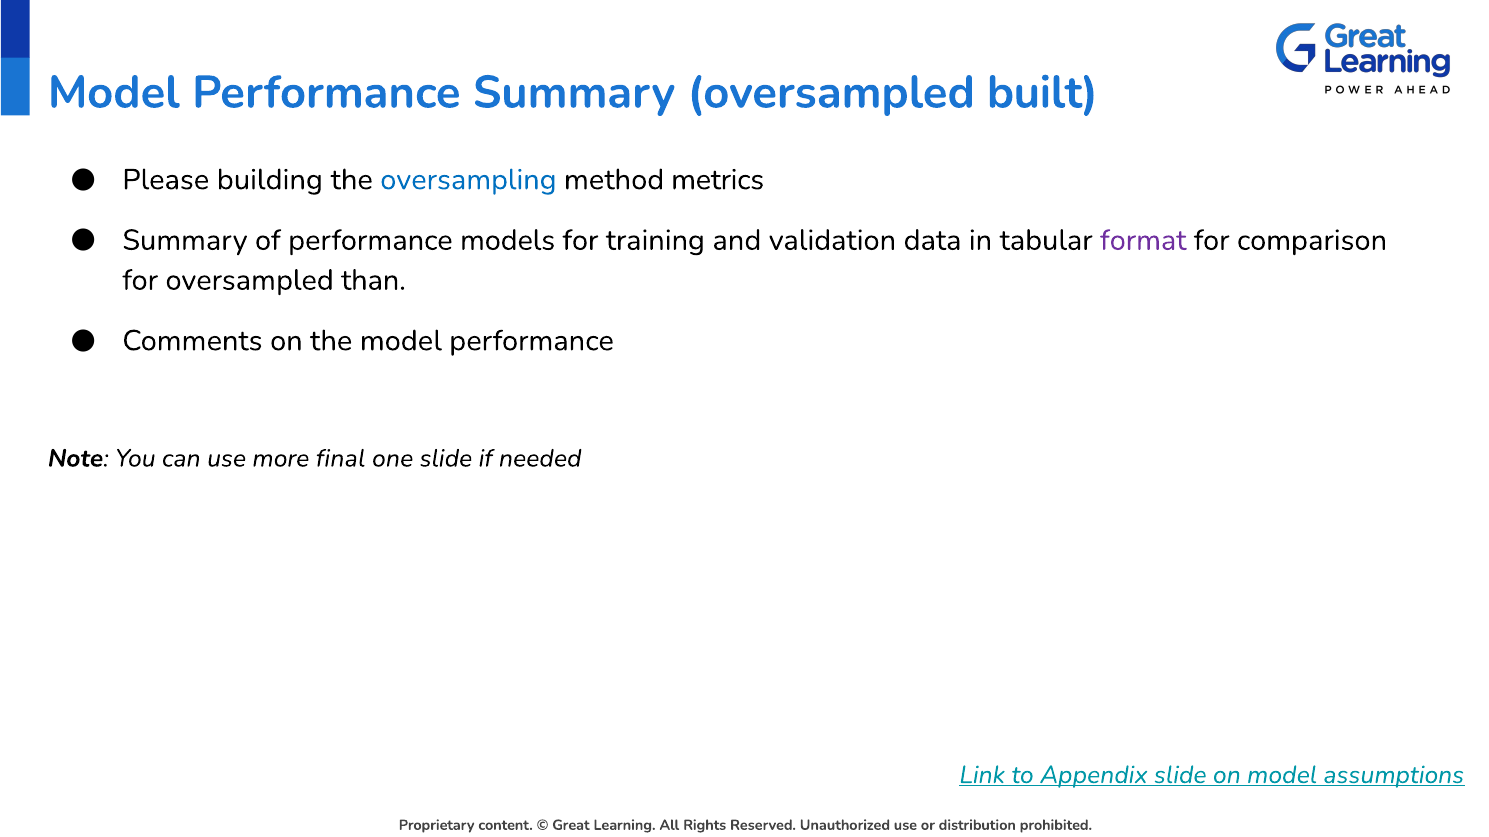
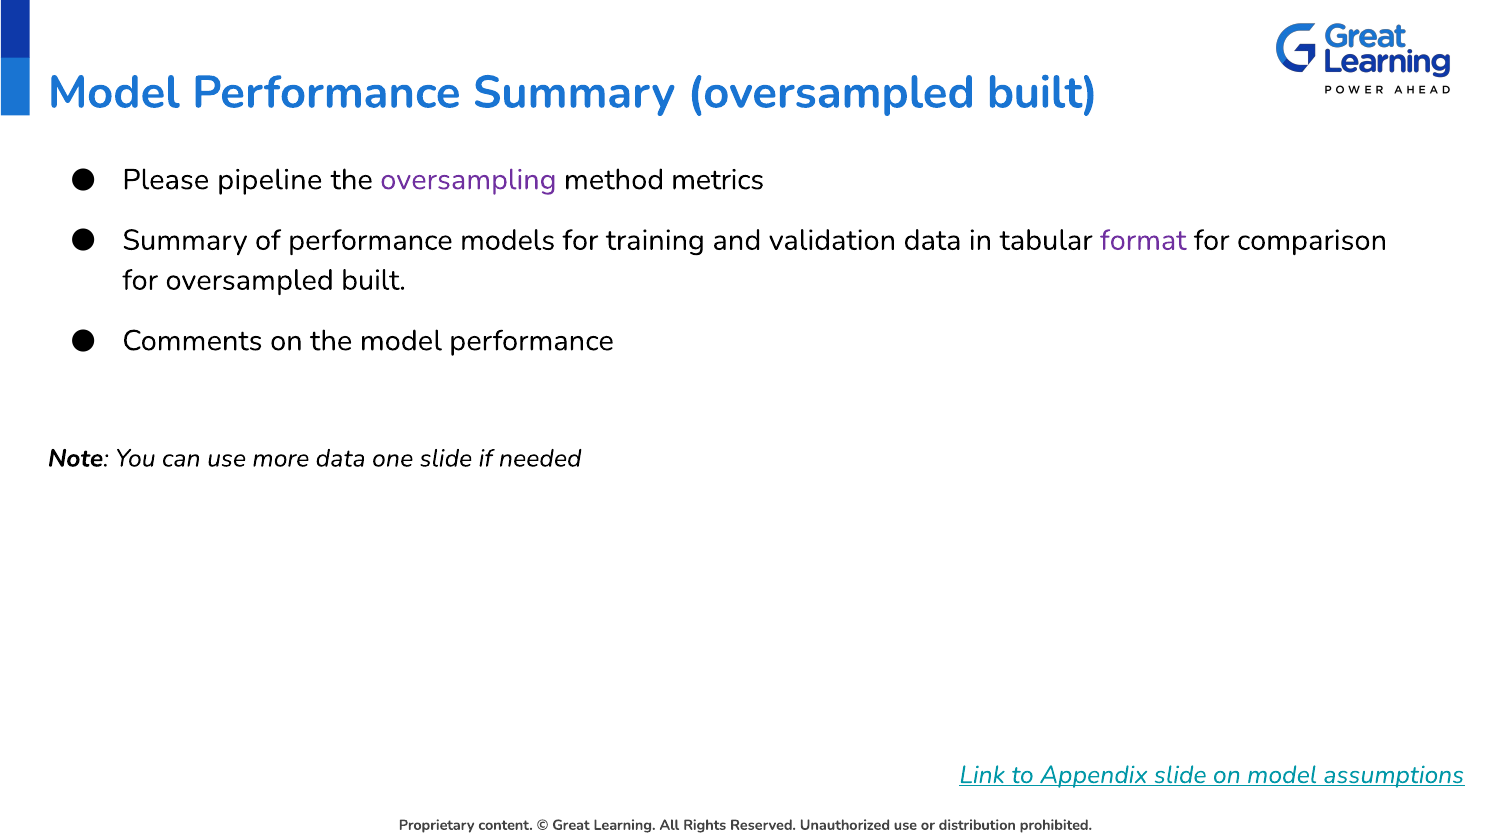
building: building -> pipeline (270, 180)
oversampling colour: blue -> purple (468, 180)
for oversampled than: than -> built (373, 280)
more final: final -> data (341, 459)
